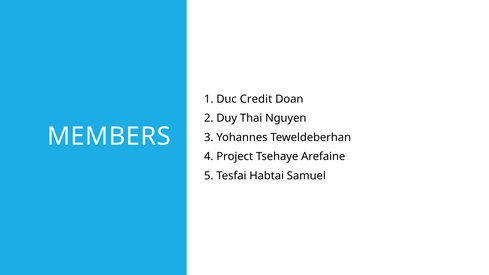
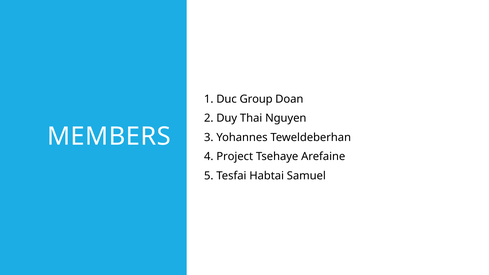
Credit: Credit -> Group (256, 99)
